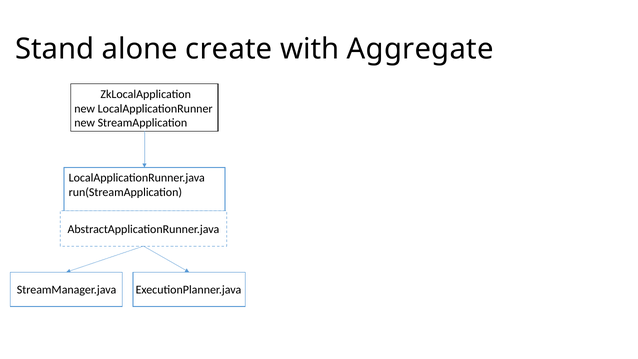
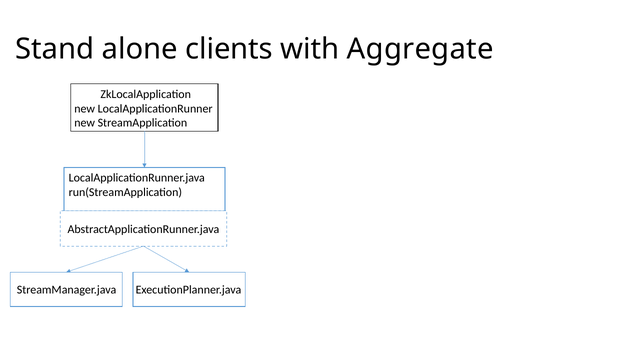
create: create -> clients (229, 49)
